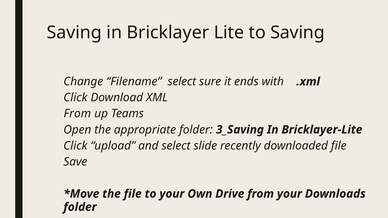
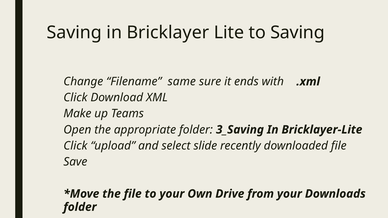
Filename select: select -> same (182, 82)
From: From -> Make (77, 114)
